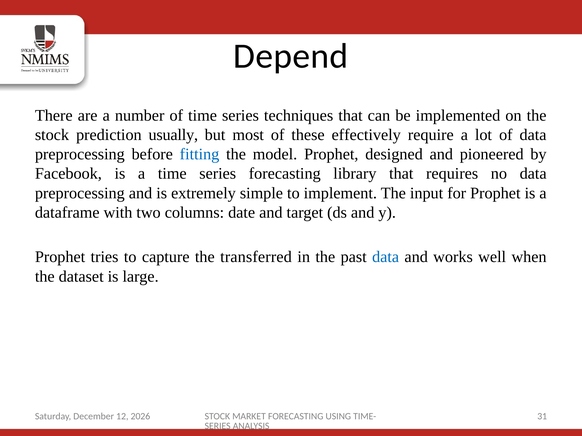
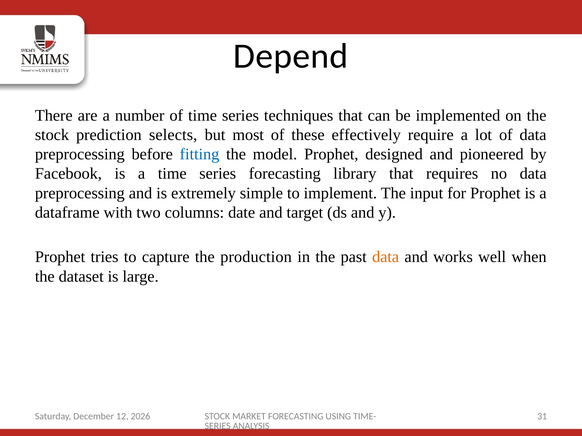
usually: usually -> selects (173, 135)
transferred: transferred -> production (256, 257)
data colour: blue -> orange (386, 257)
